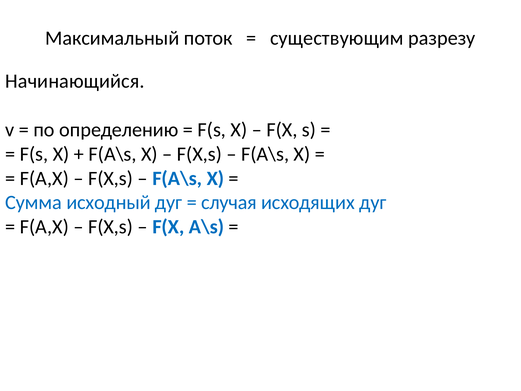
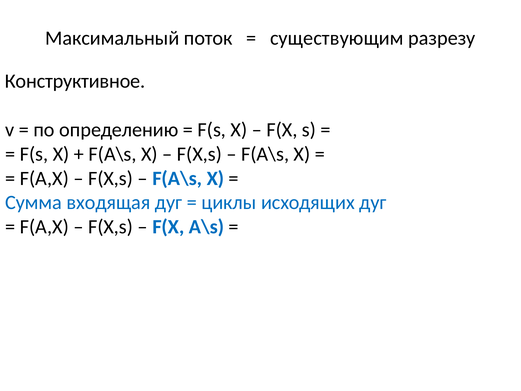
Начинающийся: Начинающийся -> Конструктивное (75, 81)
исходный: исходный -> входящая (109, 202)
случая: случая -> циклы (229, 202)
